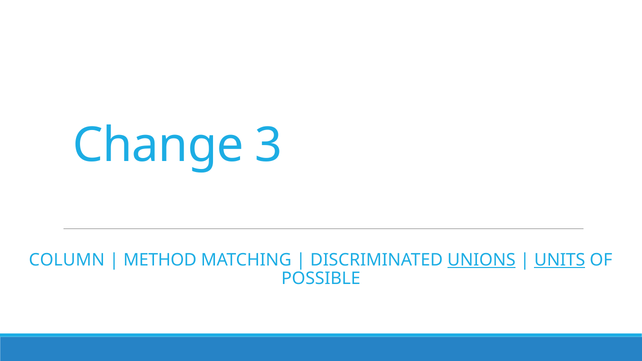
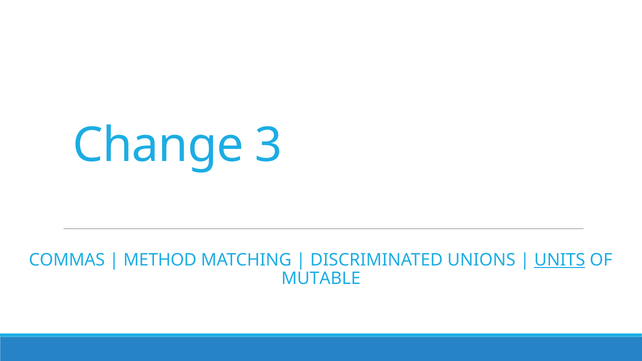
COLUMN: COLUMN -> COMMAS (67, 260)
UNIONS underline: present -> none (481, 260)
POSSIBLE: POSSIBLE -> MUTABLE (321, 279)
